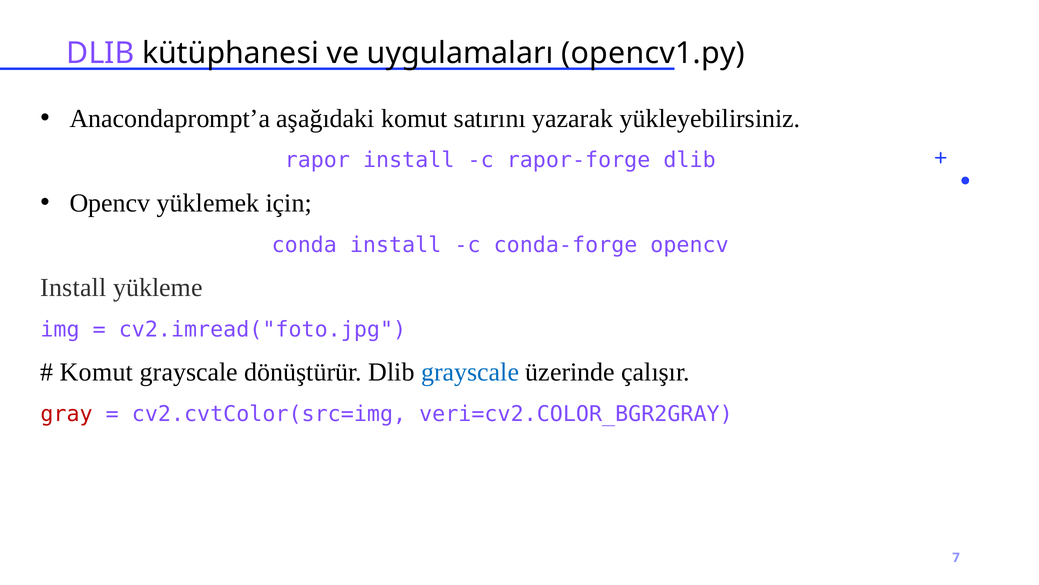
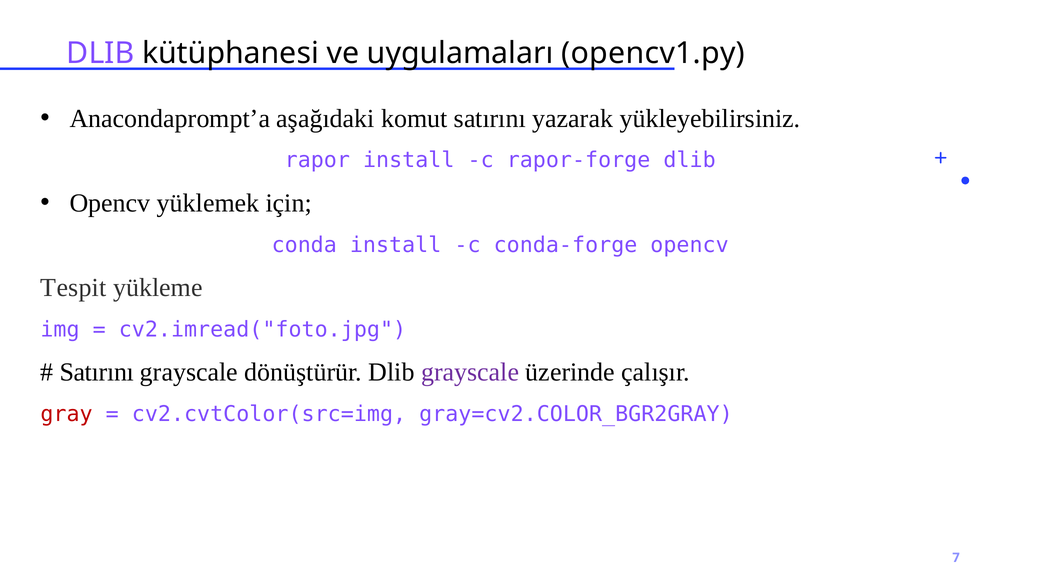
Install: Install -> Tespit (73, 287)
Komut: Komut -> Satırını (97, 372)
grayscale colour: blue -> purple (470, 372)
veri=cv2.COLOR_BGR2GRAY: veri=cv2.COLOR_BGR2GRAY -> gray=cv2.COLOR_BGR2GRAY (576, 414)
